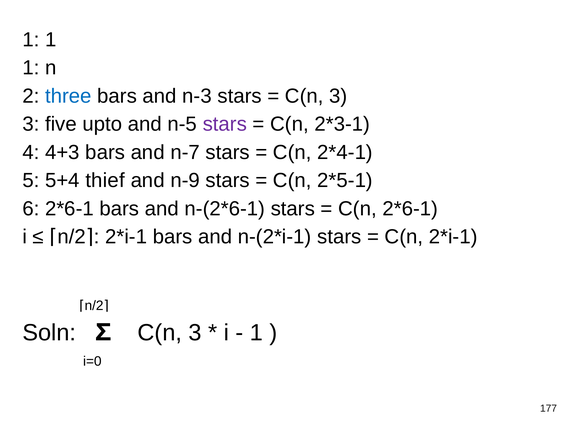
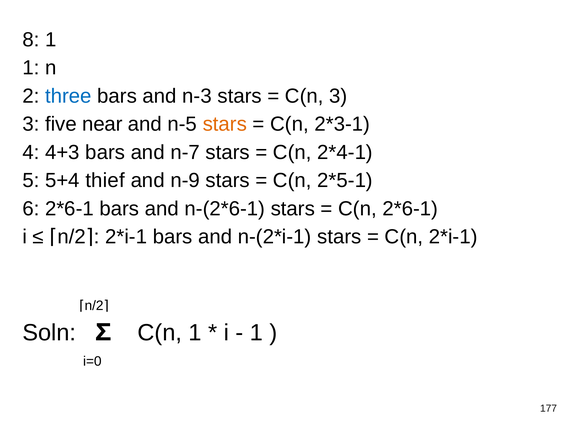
1: 1 -> 8 (31, 40)
upto: upto -> near (102, 124)
stars colour: purple -> orange (225, 124)
Soln C(n 3: 3 -> 1 (195, 333)
